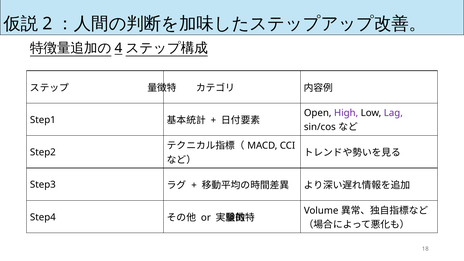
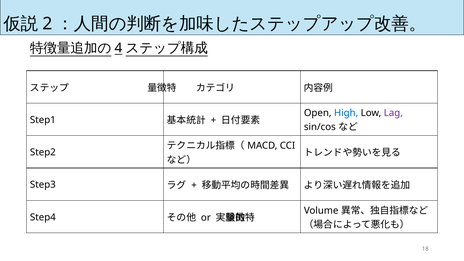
High colour: purple -> blue (346, 113)
